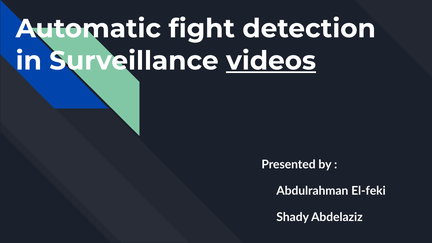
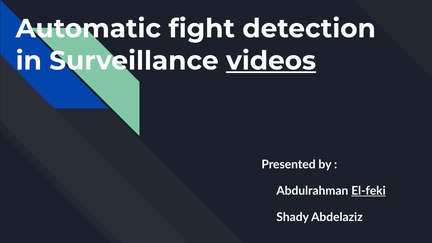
El-feki underline: none -> present (368, 191)
